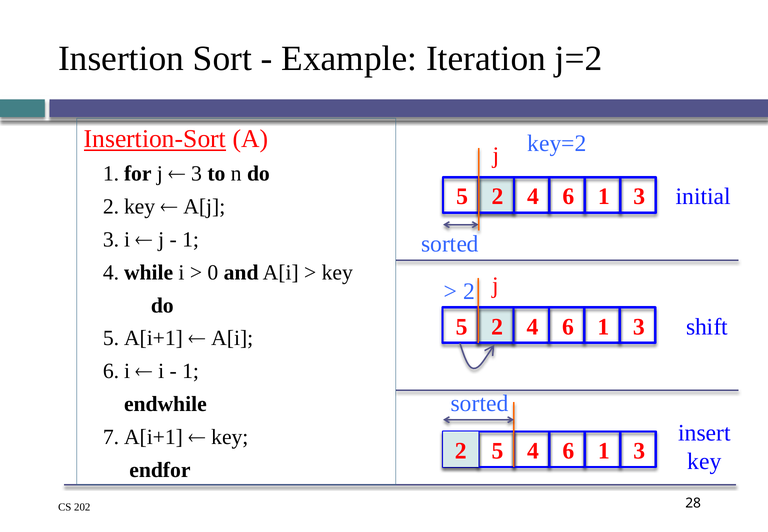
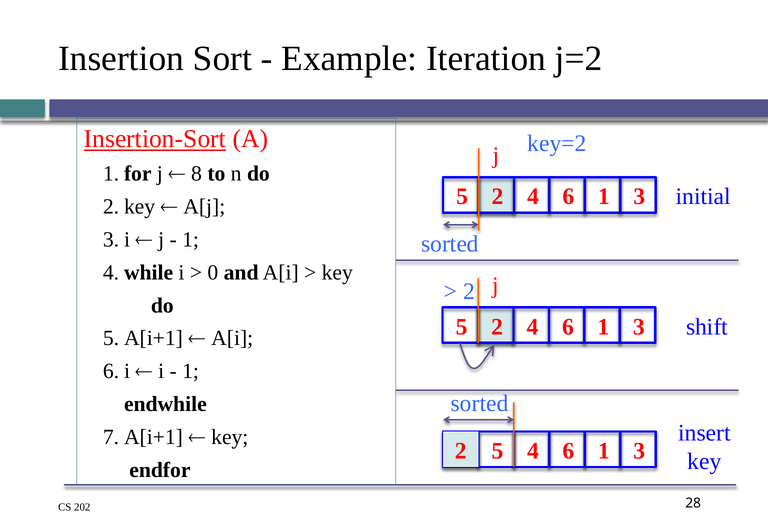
3: 3 -> 8 (197, 174)
